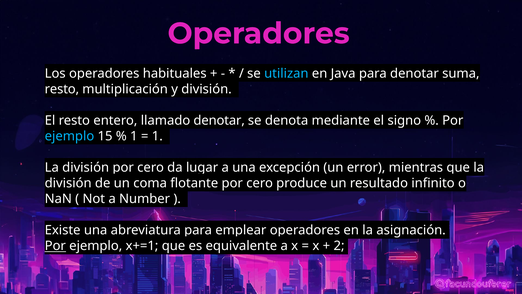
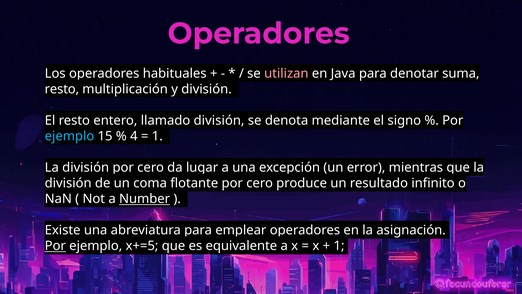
utilizan colour: light blue -> pink (286, 73)
denotar: denotar -> división (219, 120)
1: 1 -> 4 (134, 136)
Number underline: none -> present (145, 199)
x+=1: x+=1 -> x+=5 (142, 246)
2: 2 -> 1 (339, 246)
